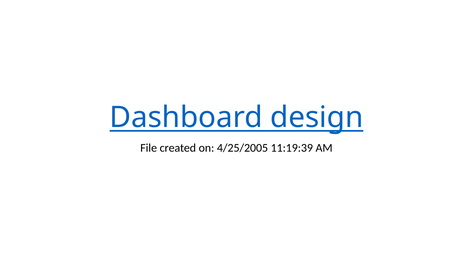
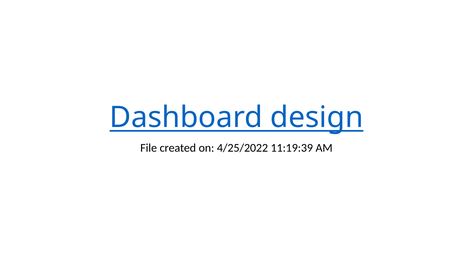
4/25/2005: 4/25/2005 -> 4/25/2022 (243, 148)
